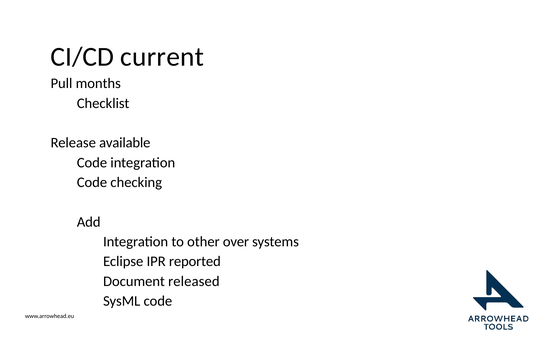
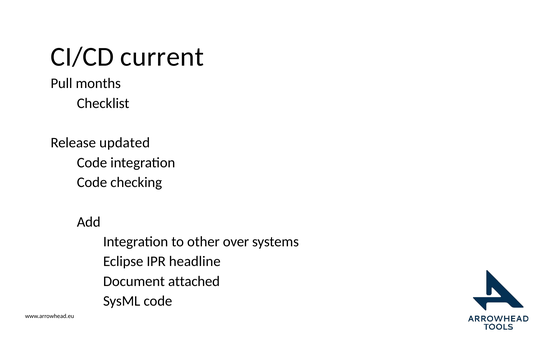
available: available -> updated (125, 143)
reported: reported -> headline (195, 261)
released: released -> attached (194, 281)
